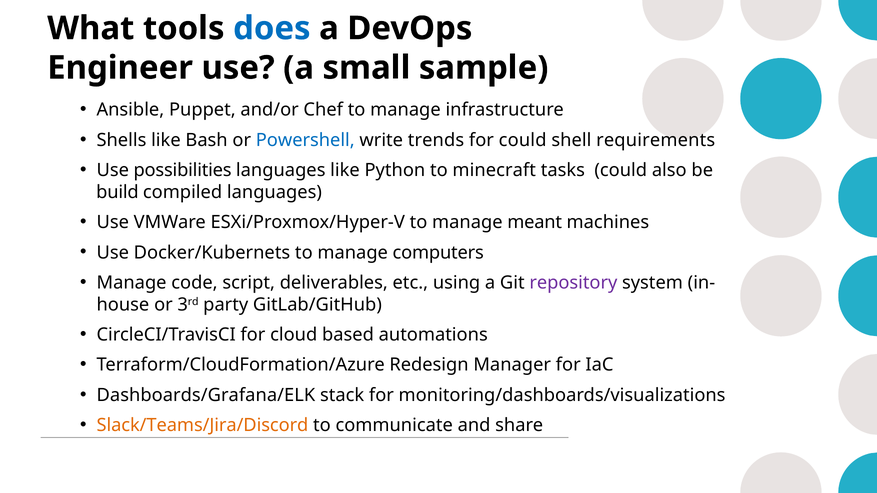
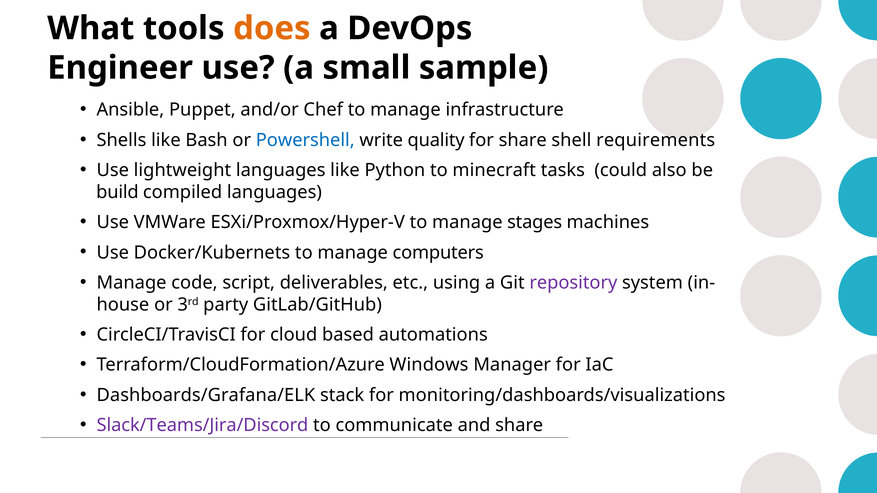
does colour: blue -> orange (272, 28)
trends: trends -> quality (436, 140)
for could: could -> share (523, 140)
possibilities: possibilities -> lightweight (182, 170)
meant: meant -> stages (535, 222)
Redesign: Redesign -> Windows (429, 365)
Slack/Teams/Jira/Discord colour: orange -> purple (202, 426)
